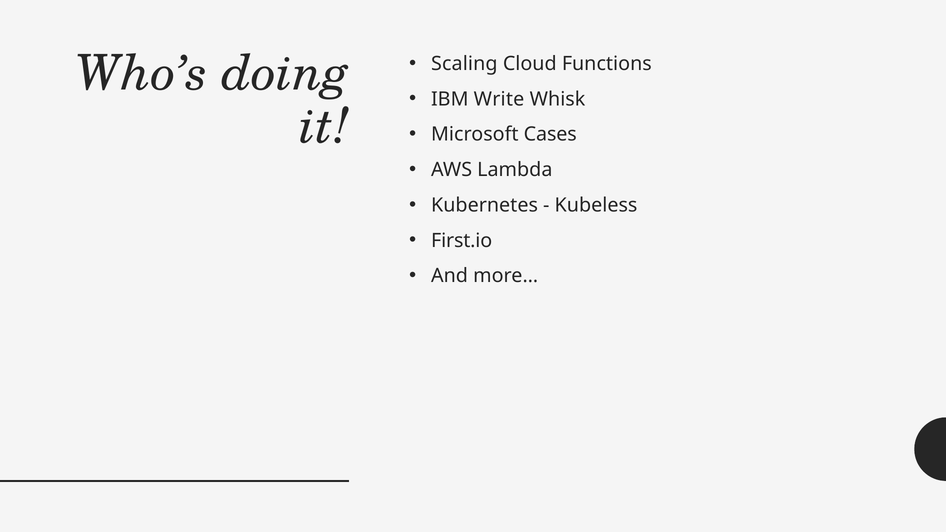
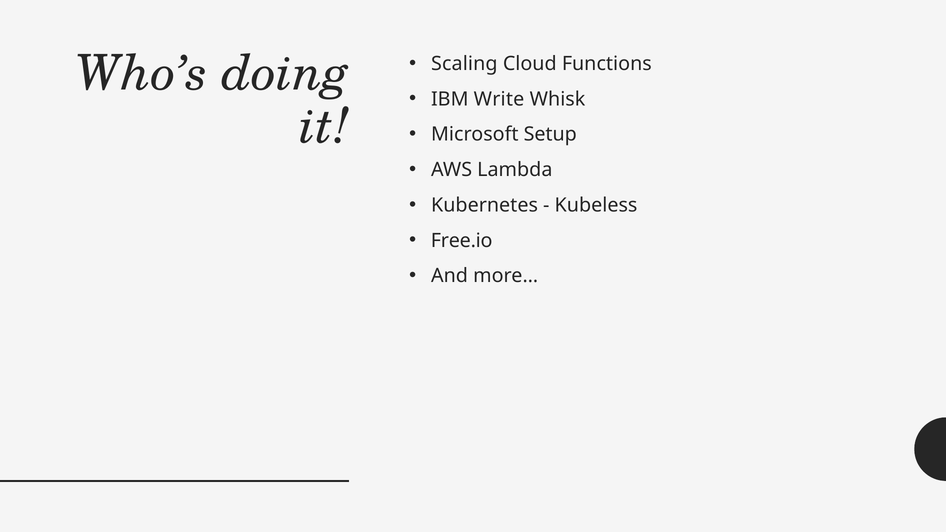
Cases: Cases -> Setup (550, 134)
First.io: First.io -> Free.io (462, 241)
